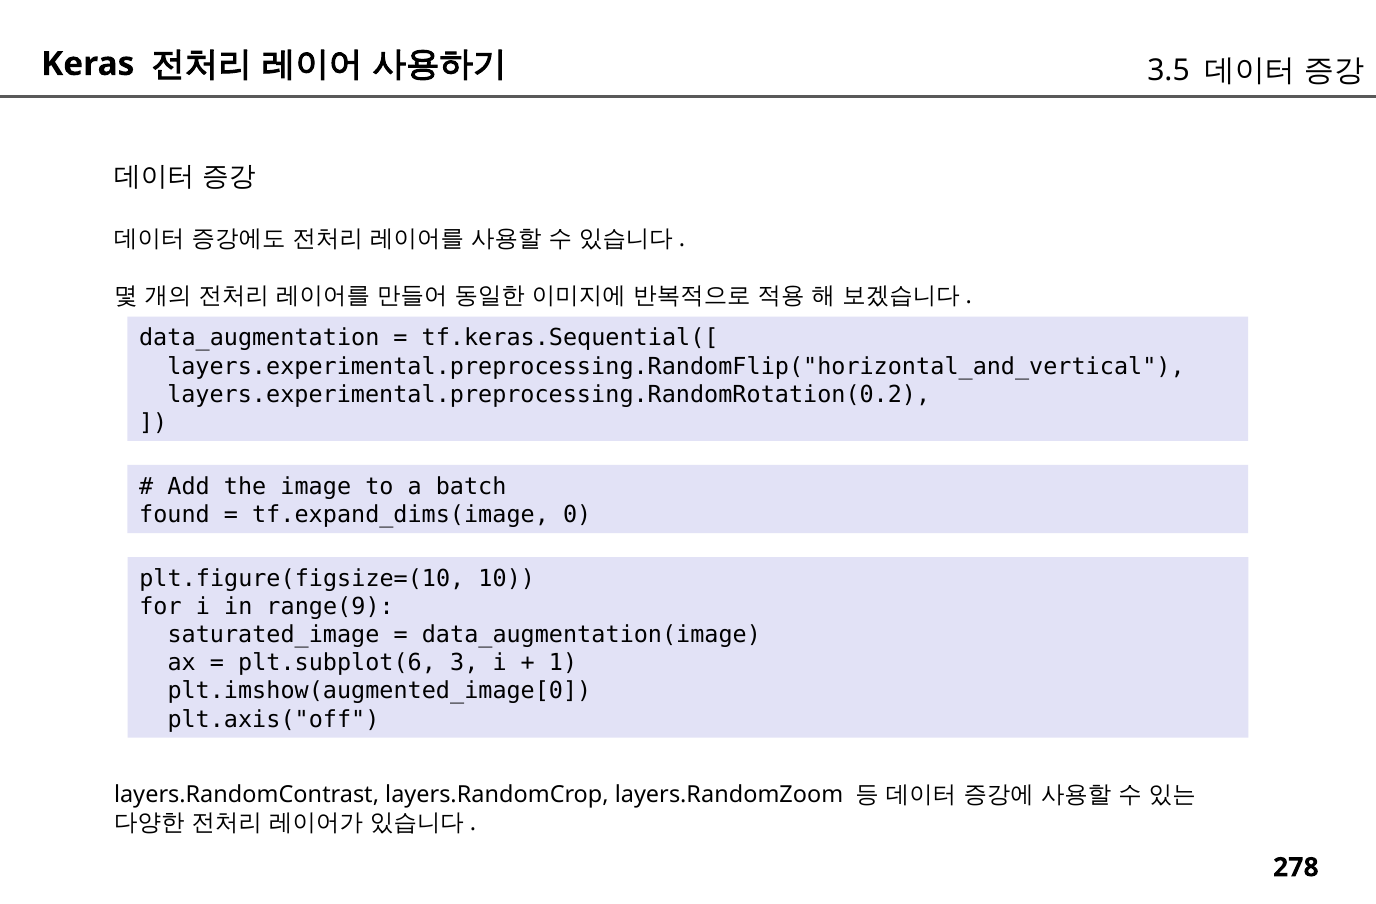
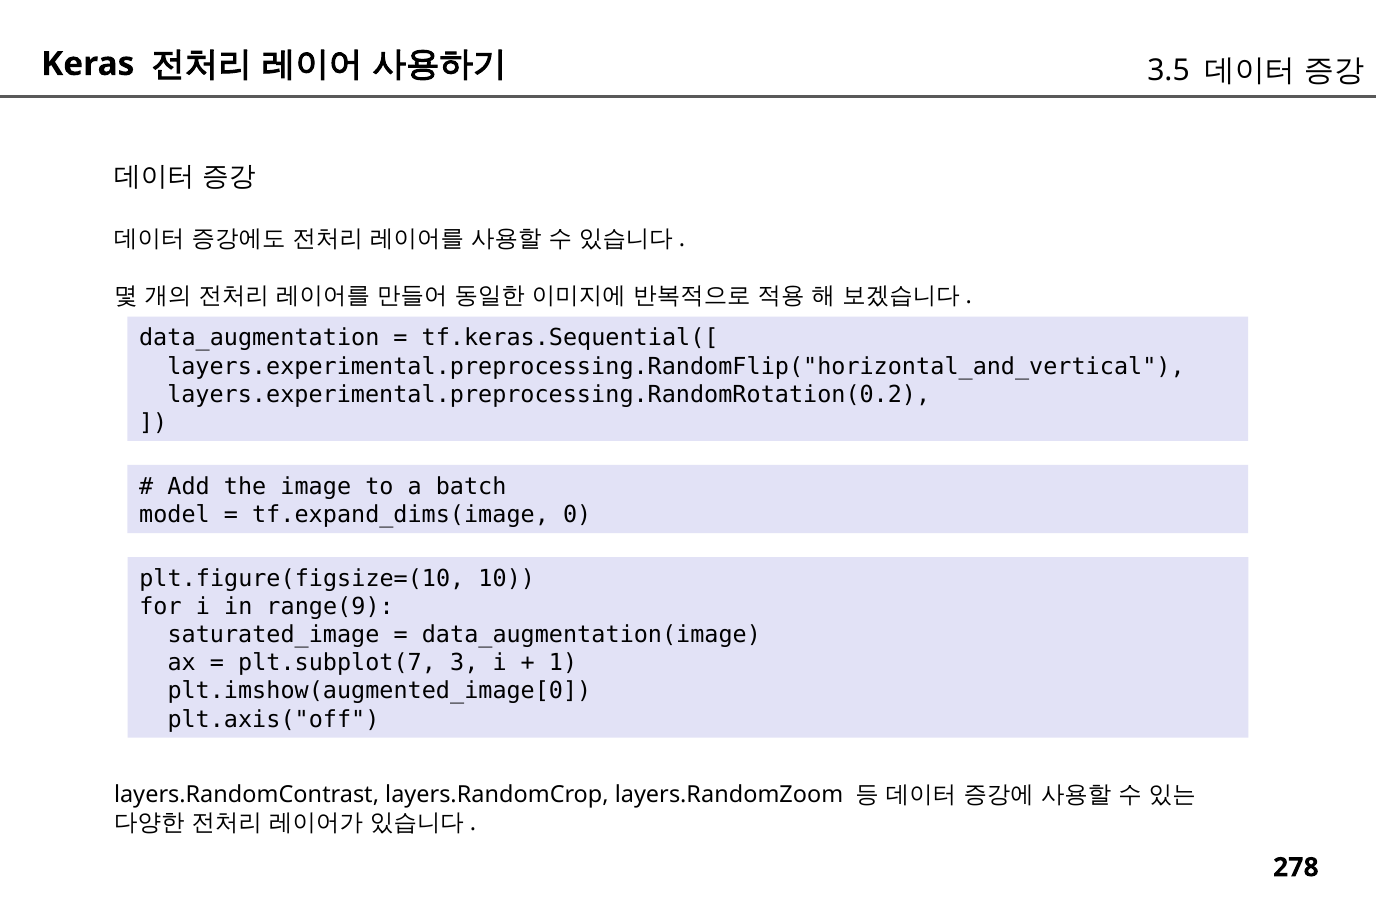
found: found -> model (174, 515)
plt.subplot(6: plt.subplot(6 -> plt.subplot(7 (337, 663)
